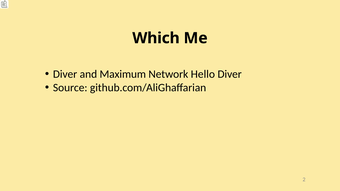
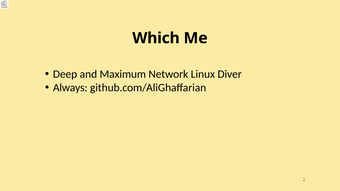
Diver: Diver -> Deep (65, 74)
Hello: Hello -> Linux (203, 74)
Source: Source -> Always (70, 88)
